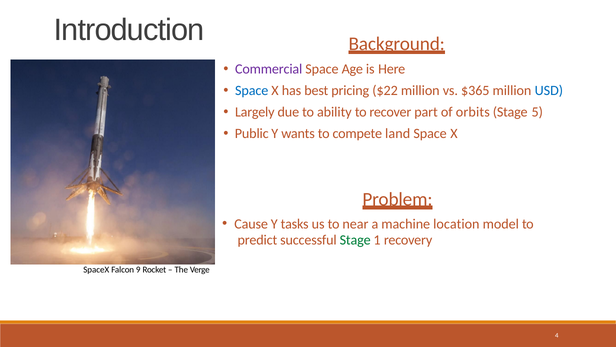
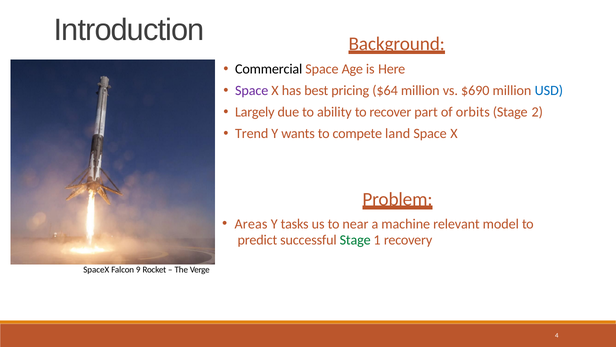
Commercial colour: purple -> black (269, 69)
Space colour: blue -> purple (252, 91)
$22: $22 -> $64 (385, 91)
$365: $365 -> $690 (475, 91)
5: 5 -> 2 (537, 112)
Public: Public -> Trend (252, 133)
Cause: Cause -> Areas (251, 224)
location: location -> relevant (456, 224)
